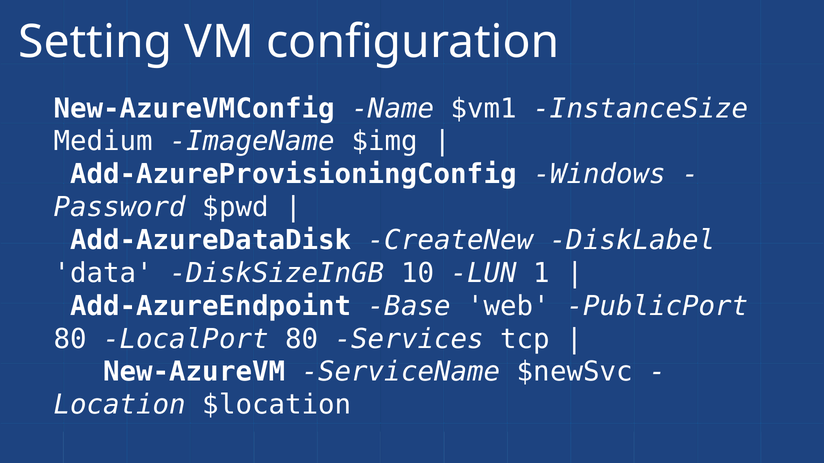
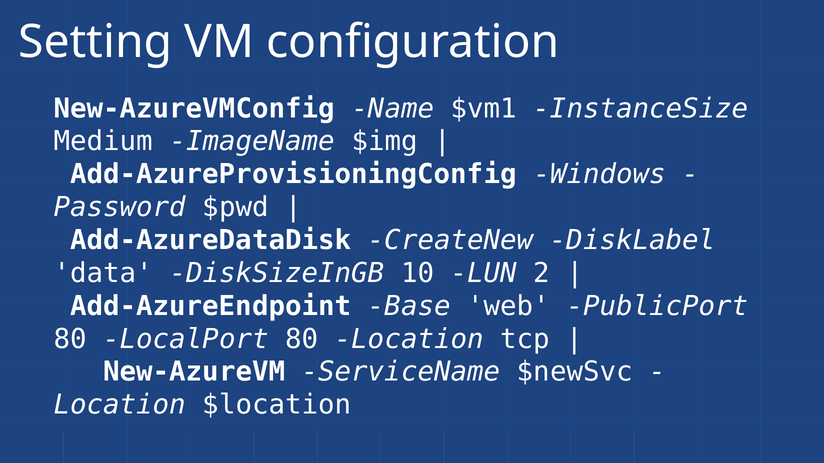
1: 1 -> 2 (542, 273)
80 Services: Services -> Location (409, 339)
